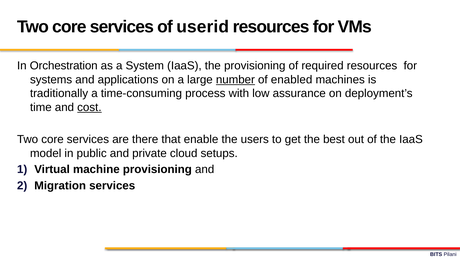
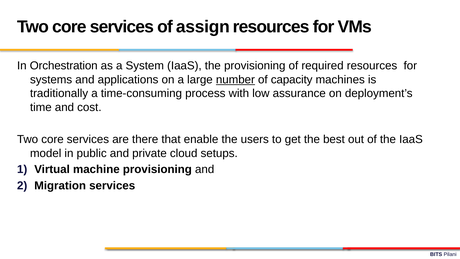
userid: userid -> assign (203, 27)
enabled: enabled -> capacity (292, 80)
cost underline: present -> none (89, 107)
